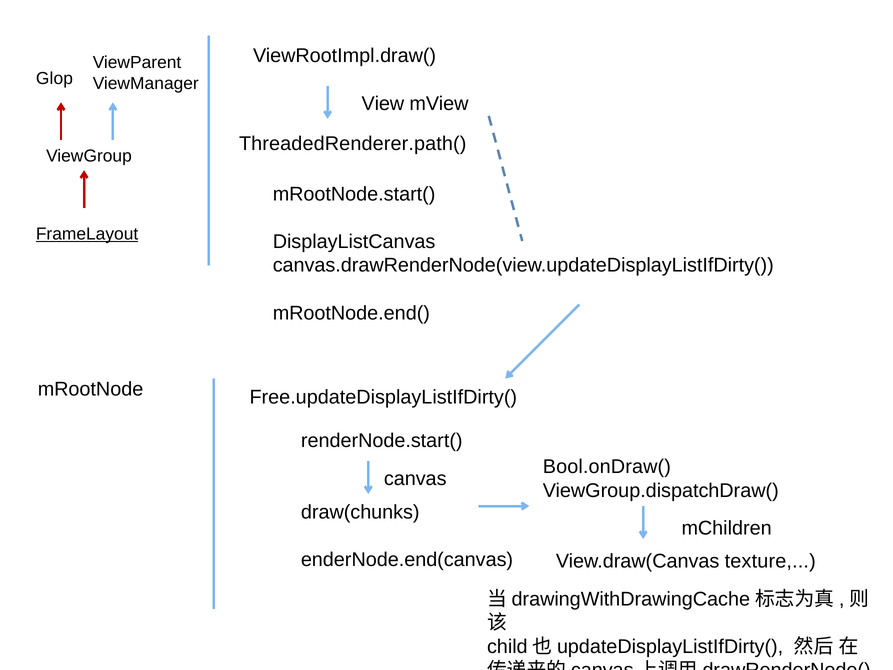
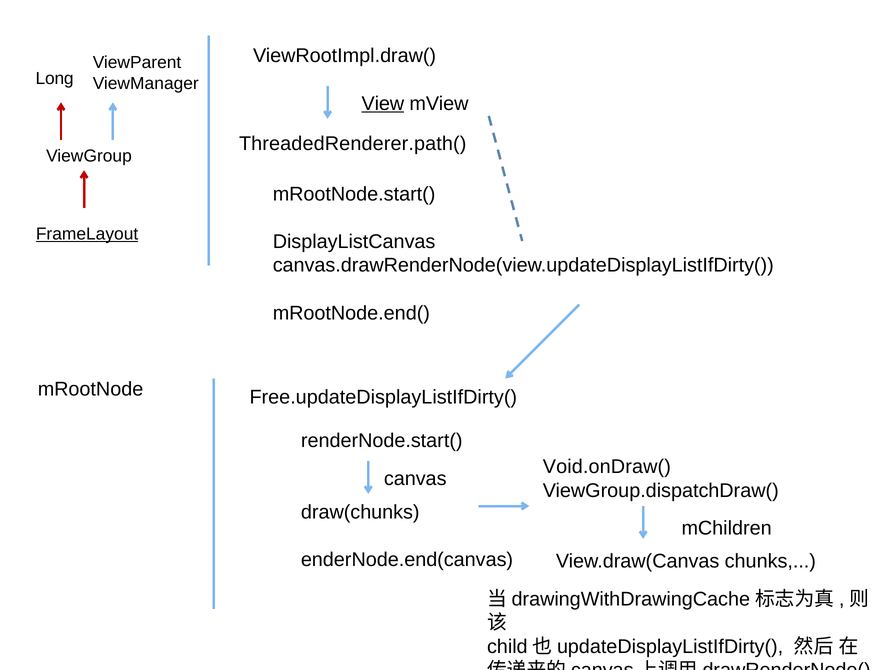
Glop: Glop -> Long (55, 78)
View underline: none -> present (383, 104)
Bool.onDraw(: Bool.onDraw( -> Void.onDraw( (607, 467)
texture: texture -> chunks (770, 561)
